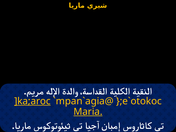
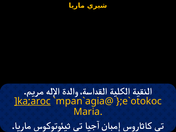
Maria underline: present -> none (88, 112)
